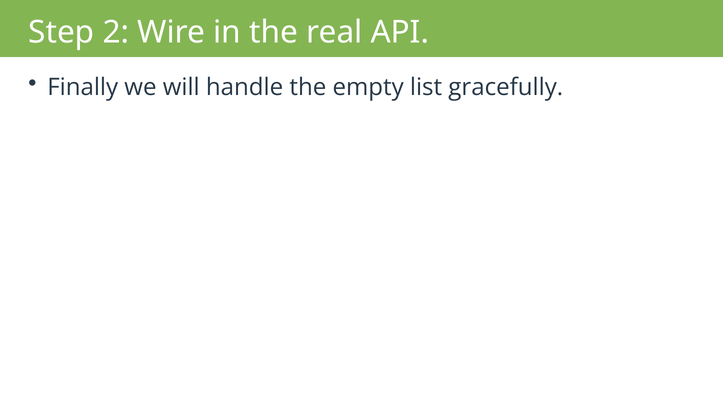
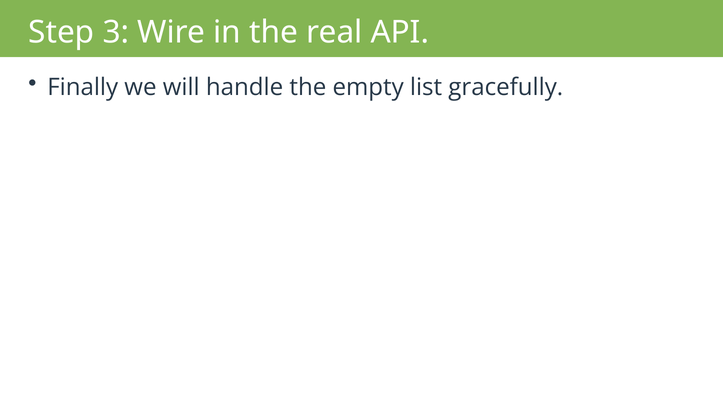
2: 2 -> 3 (116, 32)
